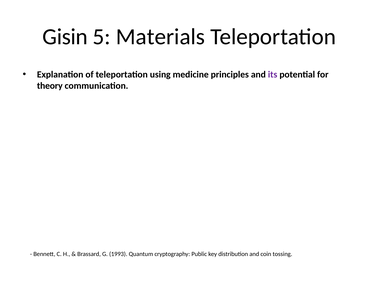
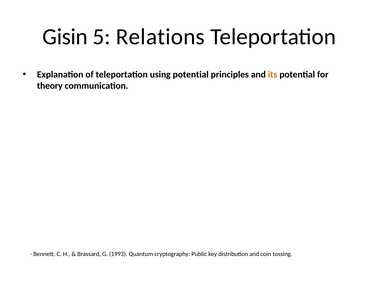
Materials: Materials -> Relations (160, 37)
using medicine: medicine -> potential (191, 75)
its colour: purple -> orange (273, 75)
